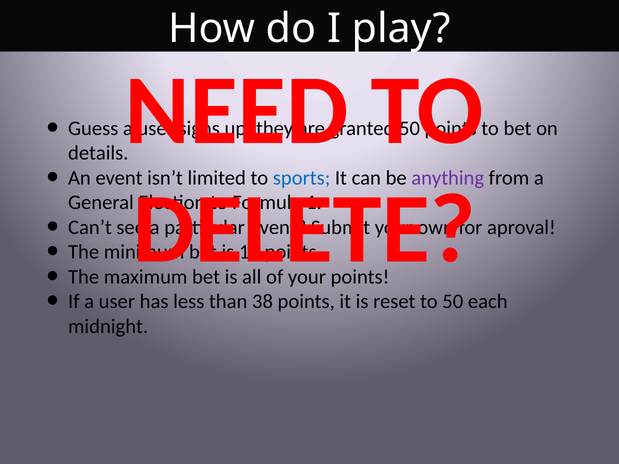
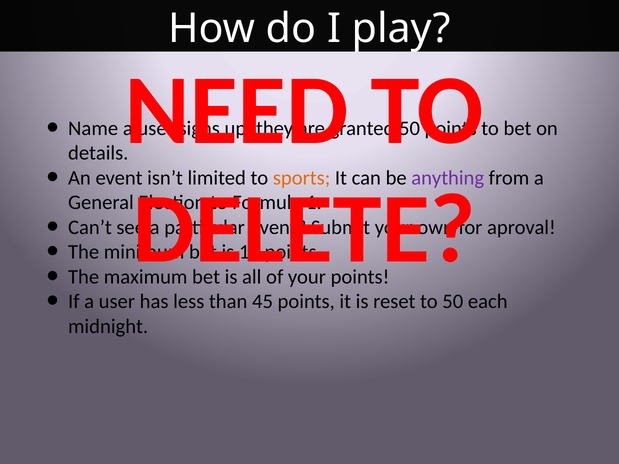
Guess: Guess -> Name (93, 128)
sports colour: blue -> orange (302, 178)
38: 38 -> 45 (263, 302)
